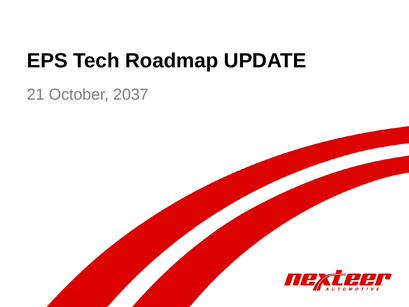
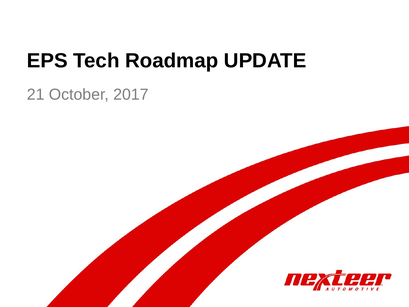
2037: 2037 -> 2017 (131, 95)
